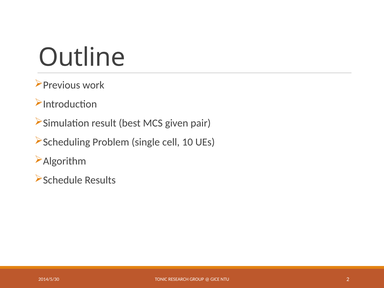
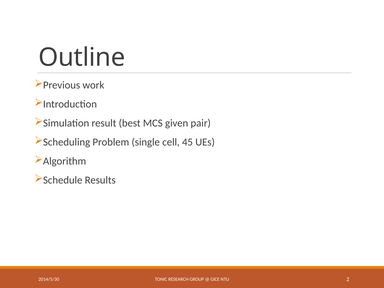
10: 10 -> 45 (187, 142)
